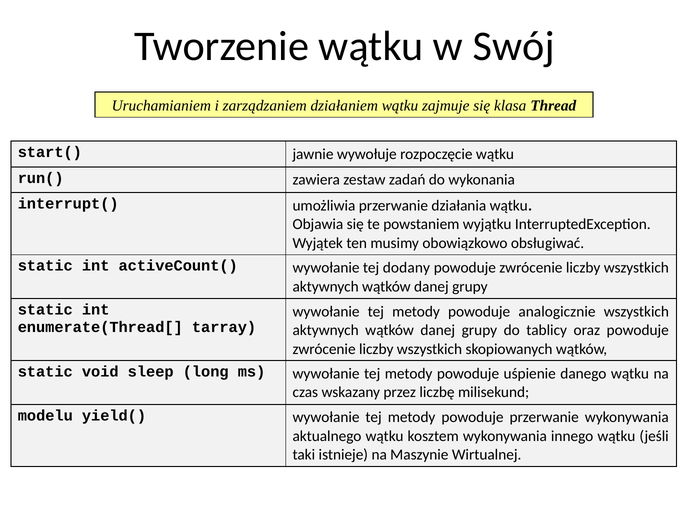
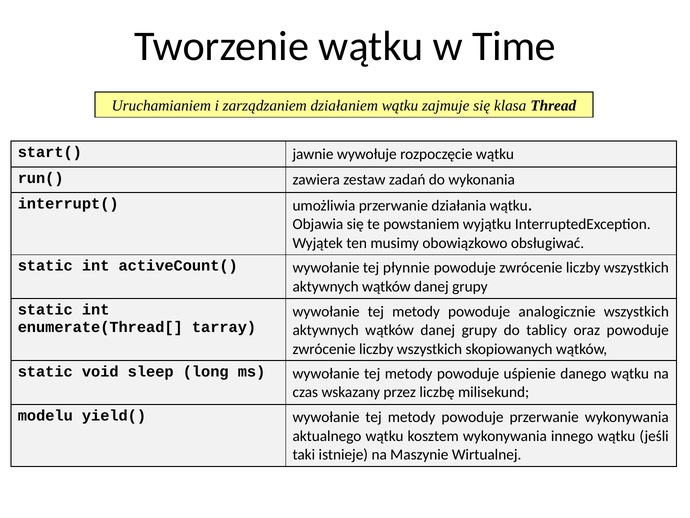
Swój: Swój -> Time (514, 46)
dodany: dodany -> płynnie (406, 267)
